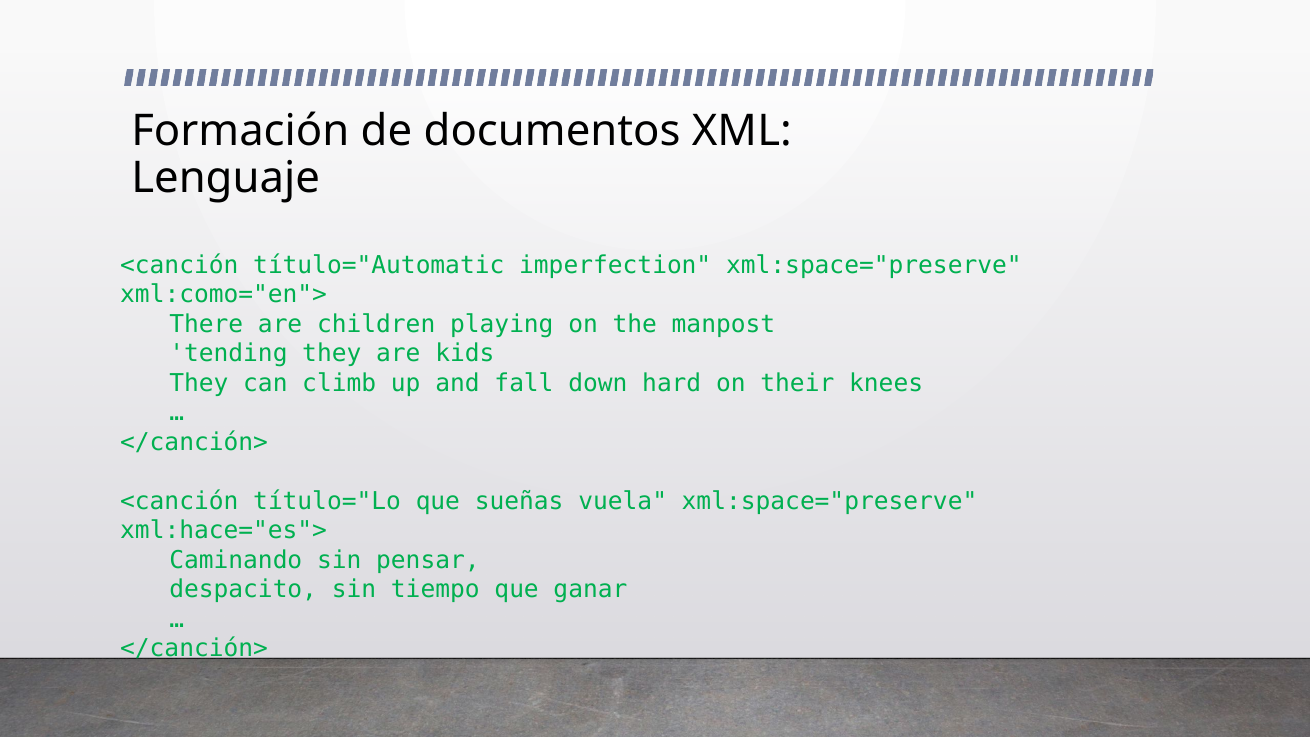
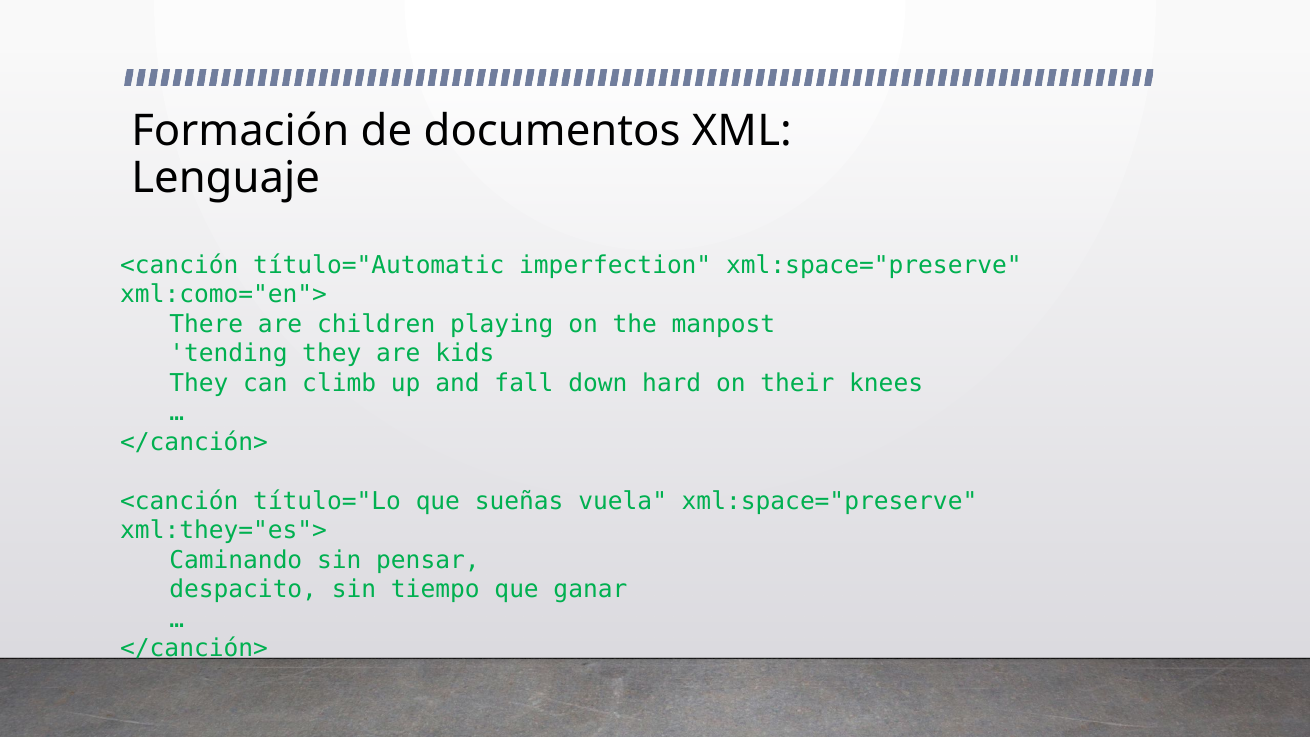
xml:hace="es">: xml:hace="es"> -> xml:they="es"> (224, 531)
